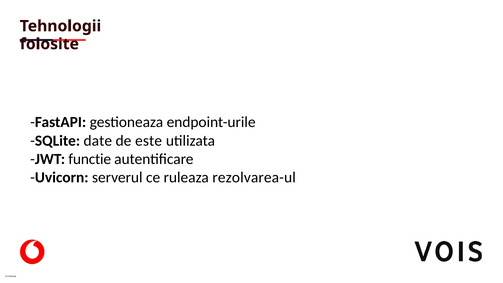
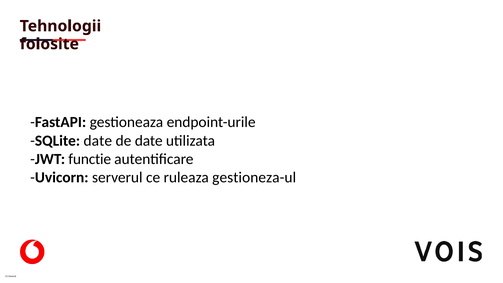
de este: este -> date (149, 141)
rezolvarea-ul: rezolvarea-ul -> gestioneza-ul (254, 178)
